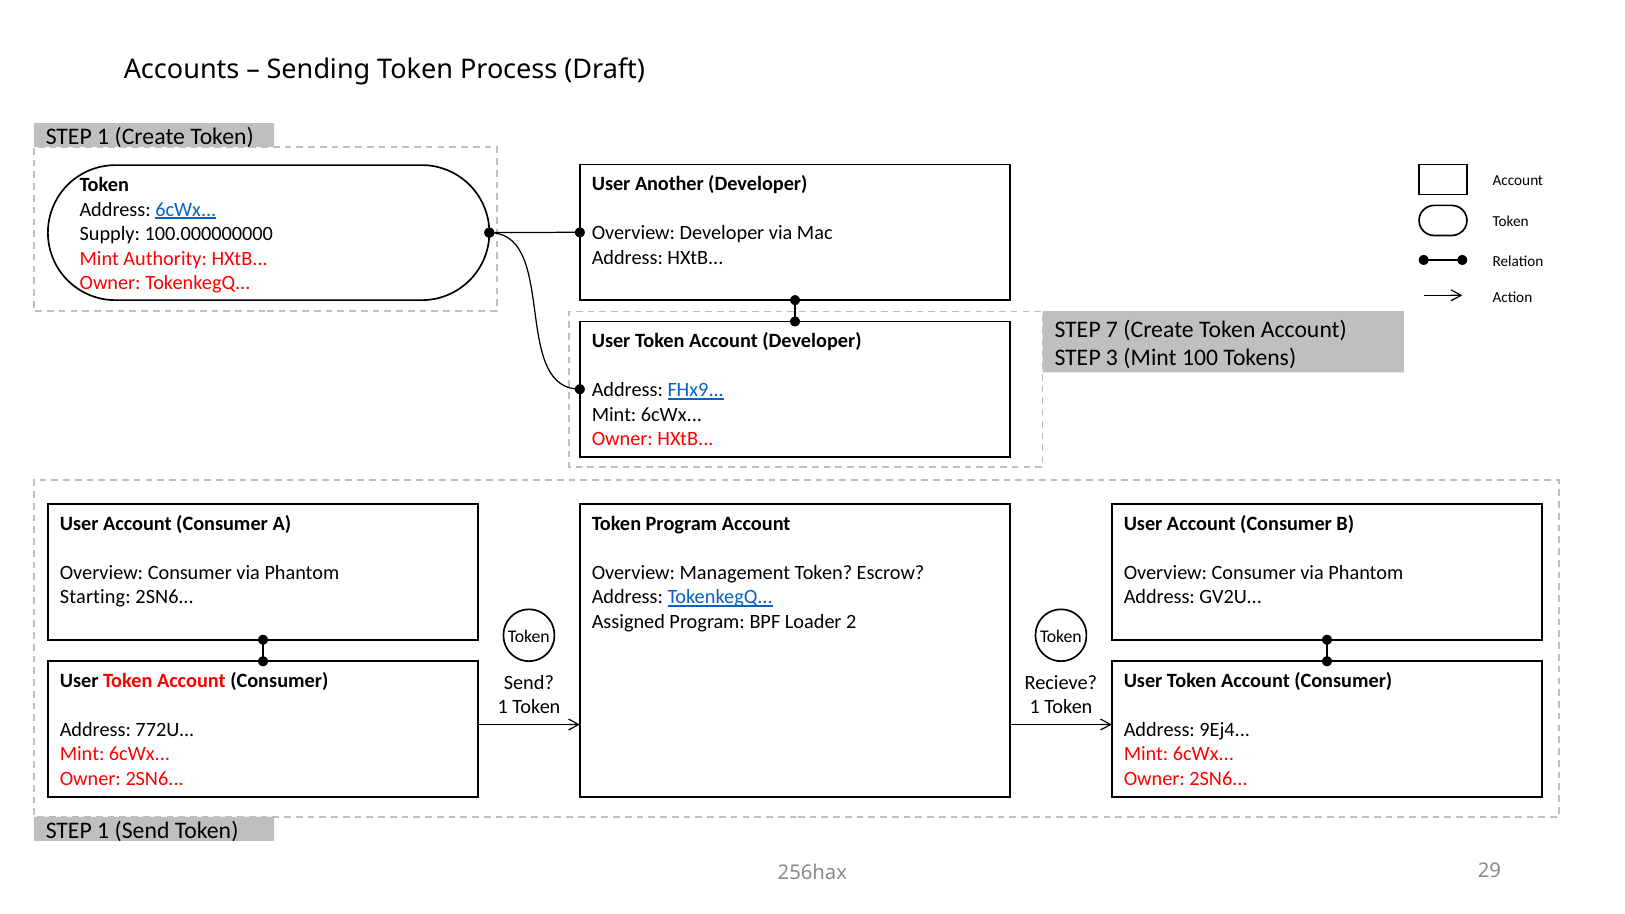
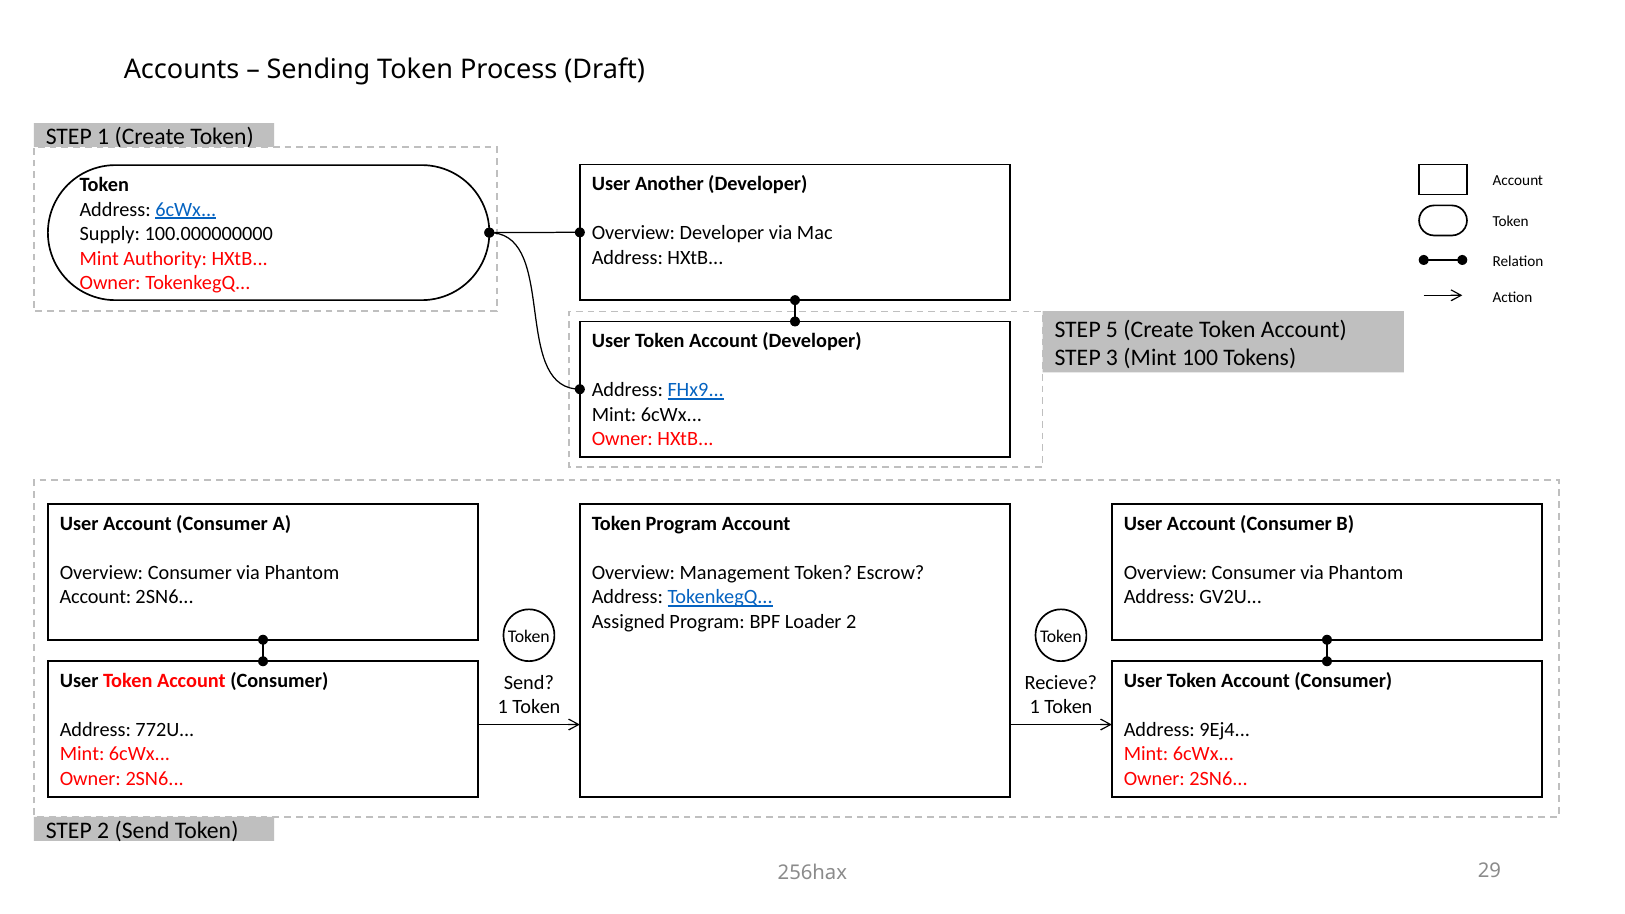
7: 7 -> 5 (1112, 329)
Starting: Starting -> Account (95, 597)
1: 1 -> 2 (103, 831)
